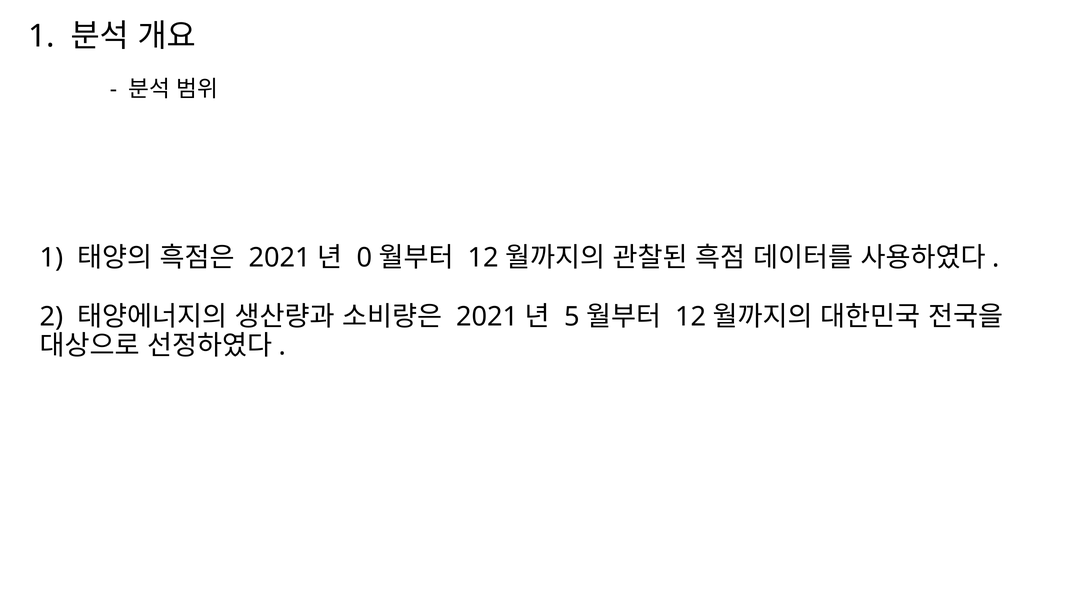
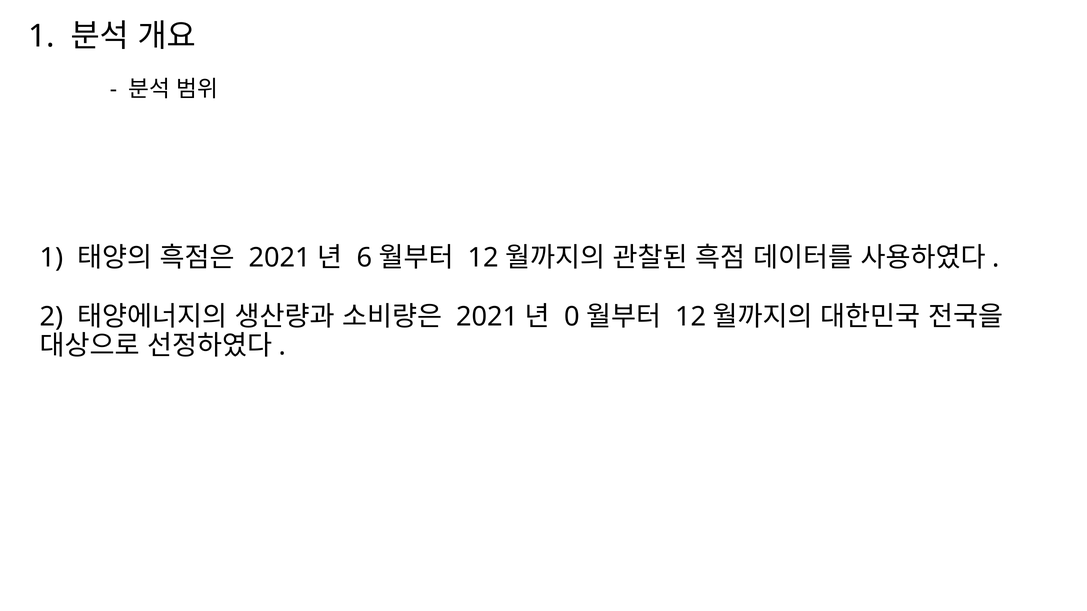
0: 0 -> 6 (364, 258)
5: 5 -> 0 (572, 317)
